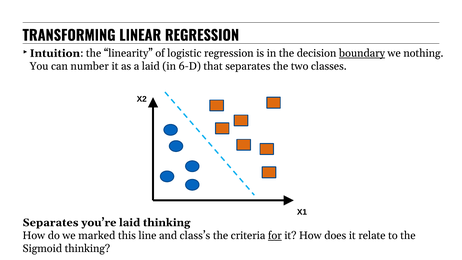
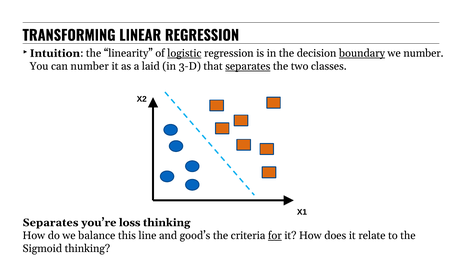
logistic underline: none -> present (184, 53)
we nothing: nothing -> number (423, 53)
6-D: 6-D -> 3-D (190, 66)
separates underline: none -> present (248, 66)
you’re laid: laid -> loss (130, 222)
marked: marked -> balance (97, 235)
class’s: class’s -> good’s (195, 235)
